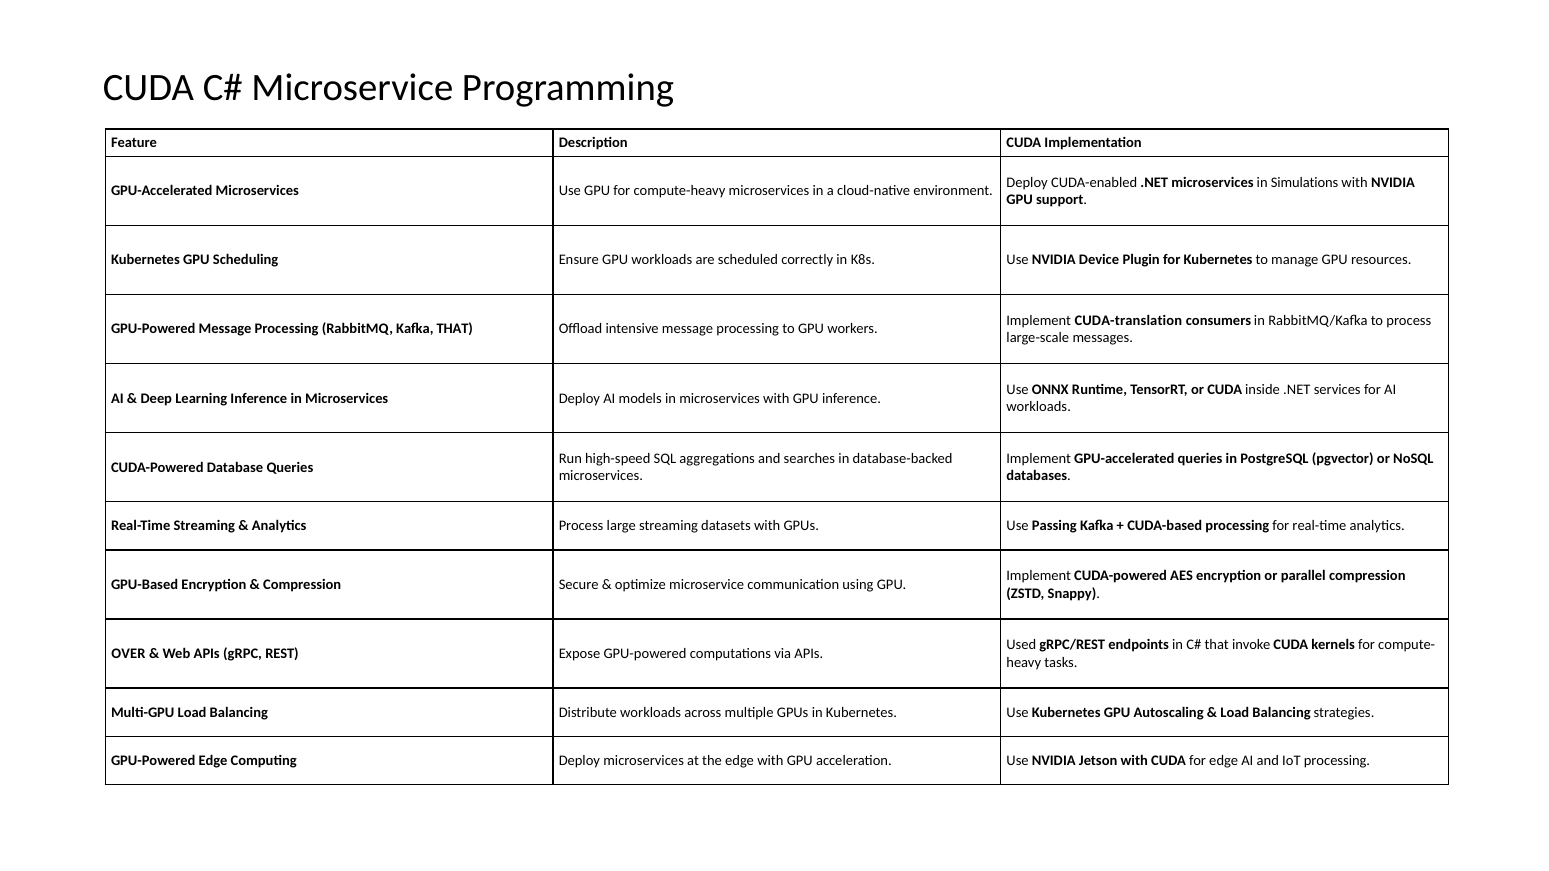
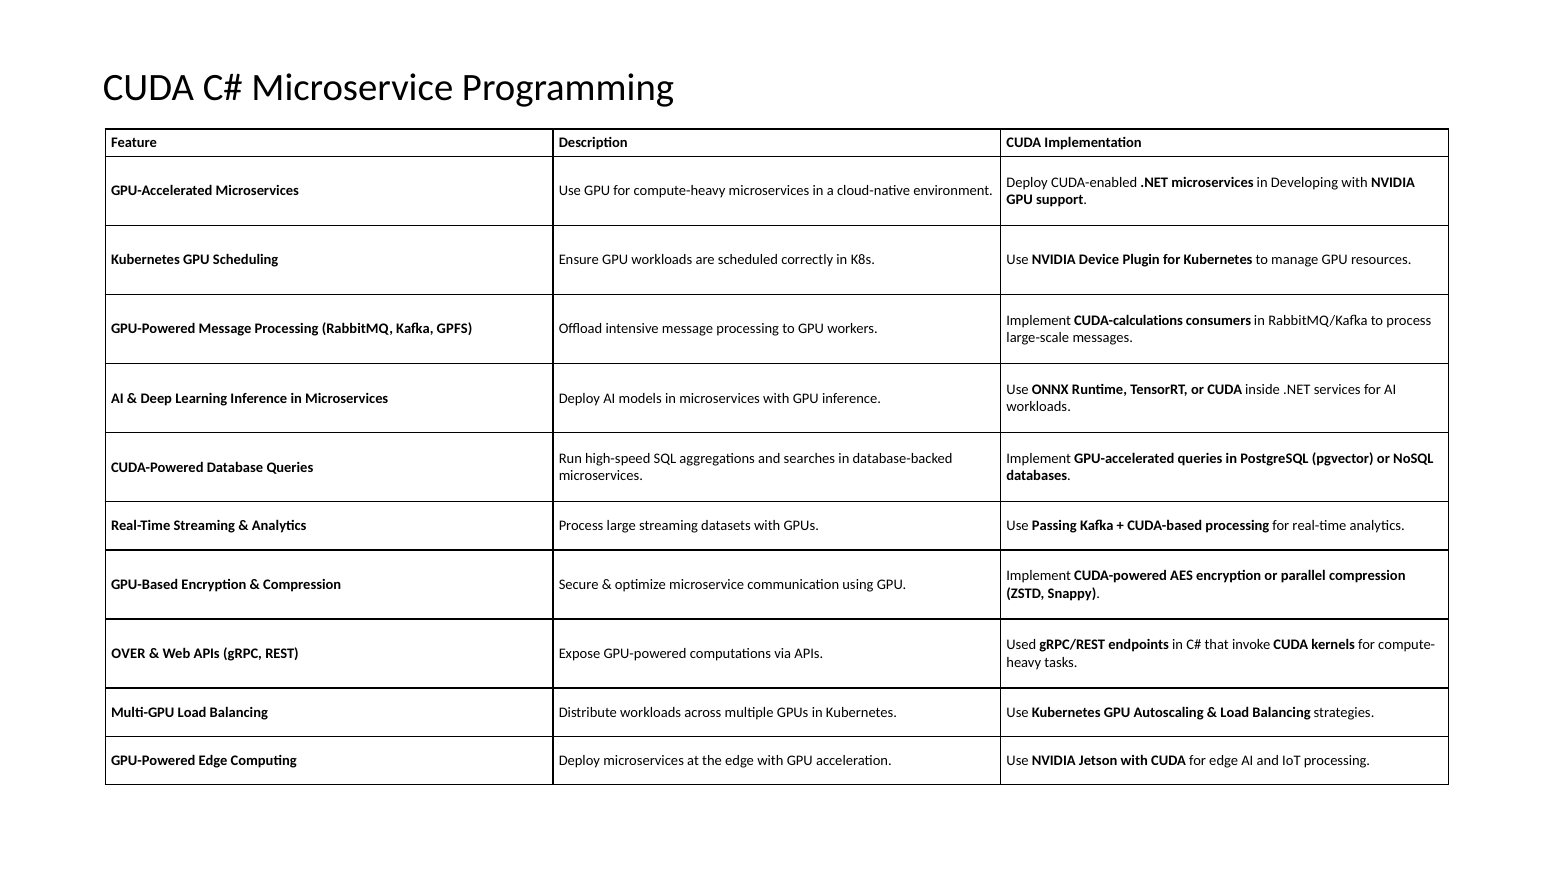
Simulations: Simulations -> Developing (1305, 182)
CUDA-translation: CUDA-translation -> CUDA-calculations (1128, 320)
Kafka THAT: THAT -> GPFS (455, 329)
